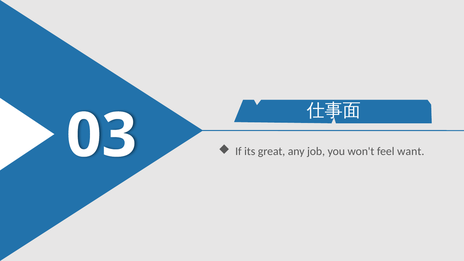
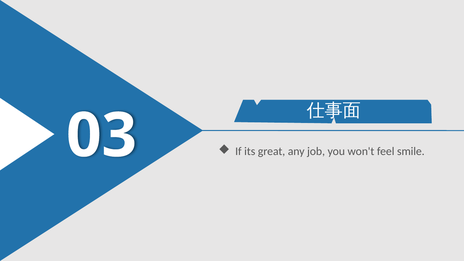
want: want -> smile (411, 151)
